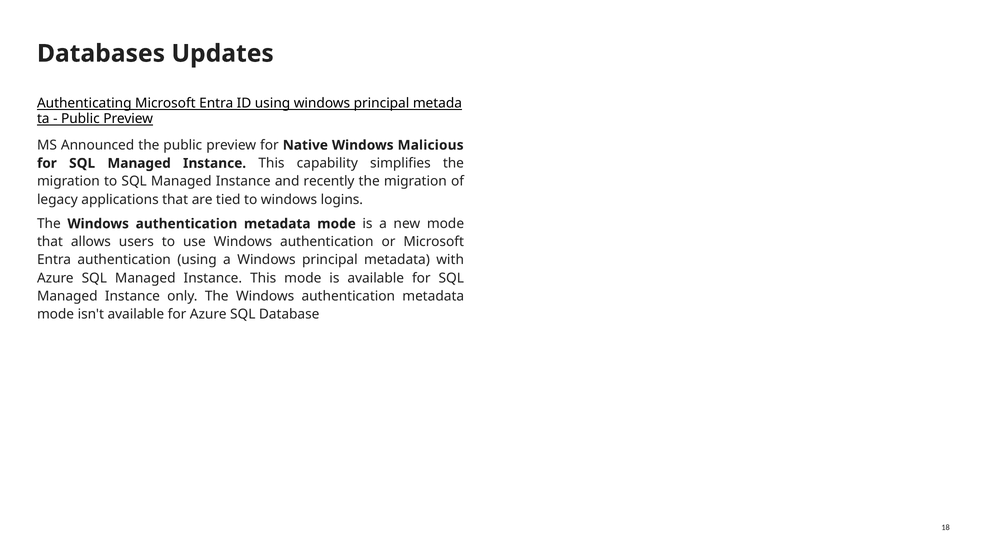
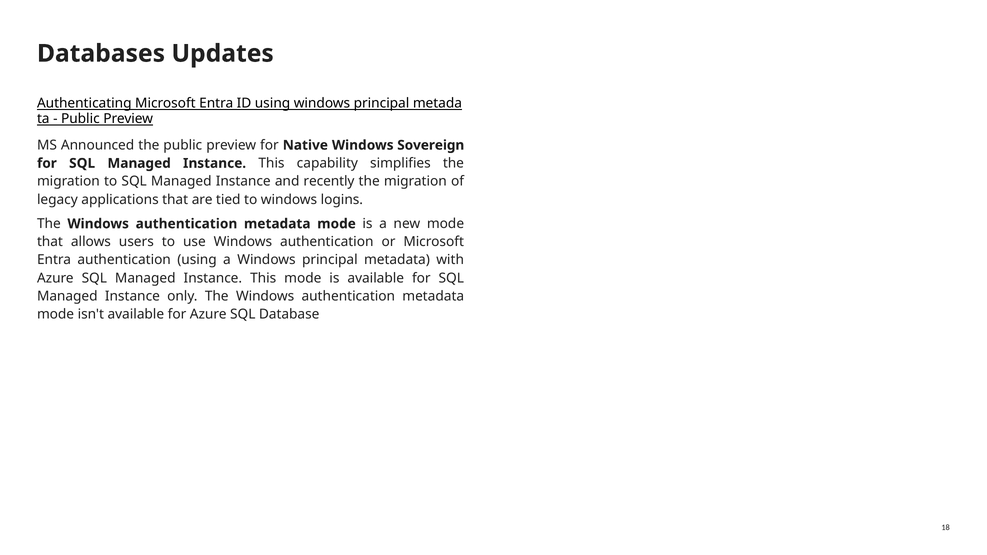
Malicious: Malicious -> Sovereign (431, 145)
